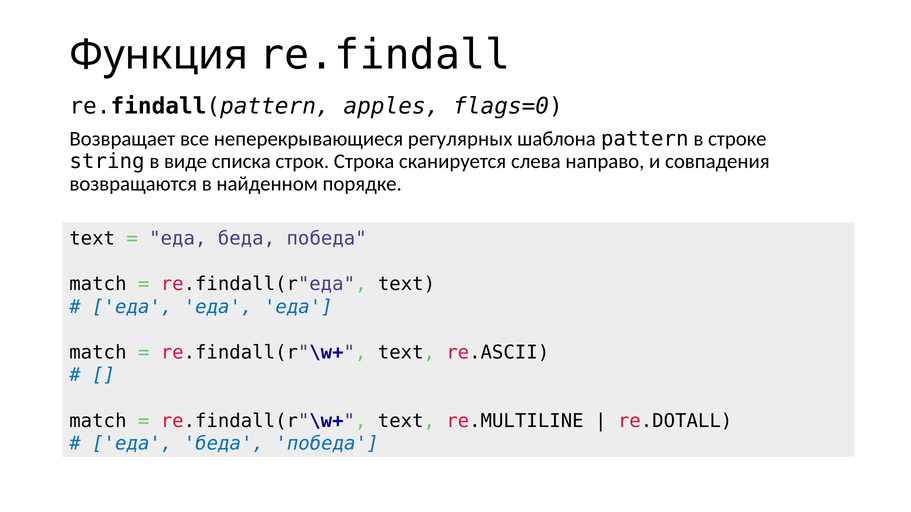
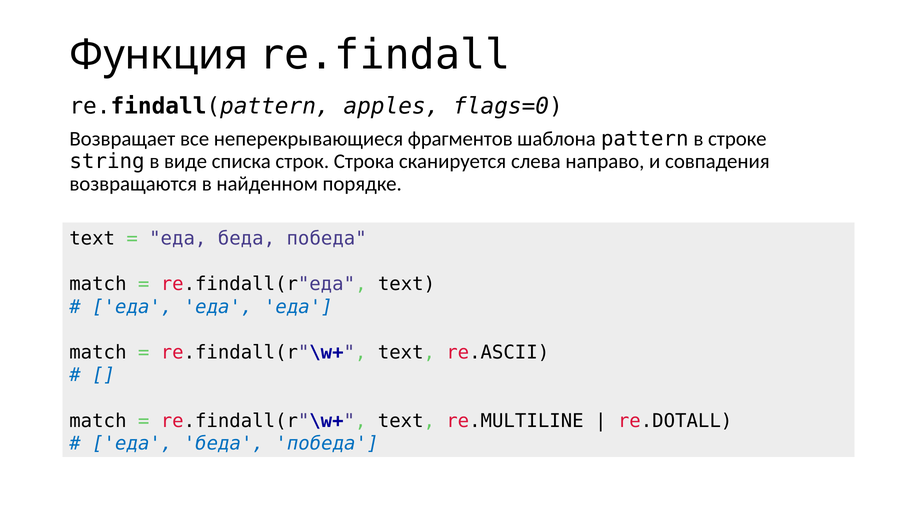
регулярных: регулярных -> фрагментов (460, 139)
